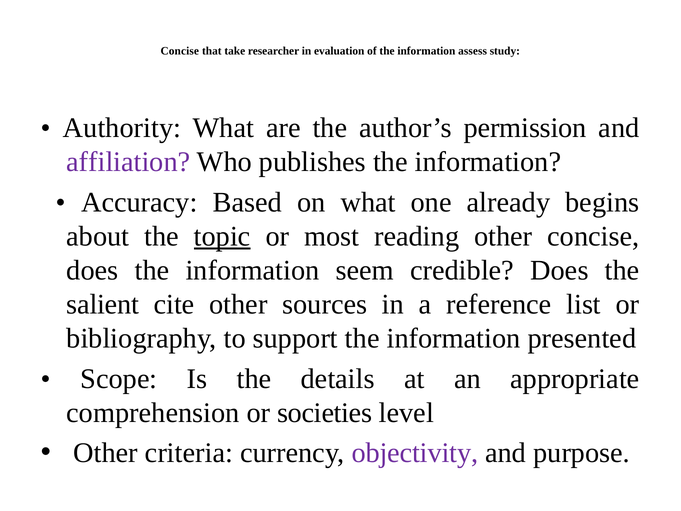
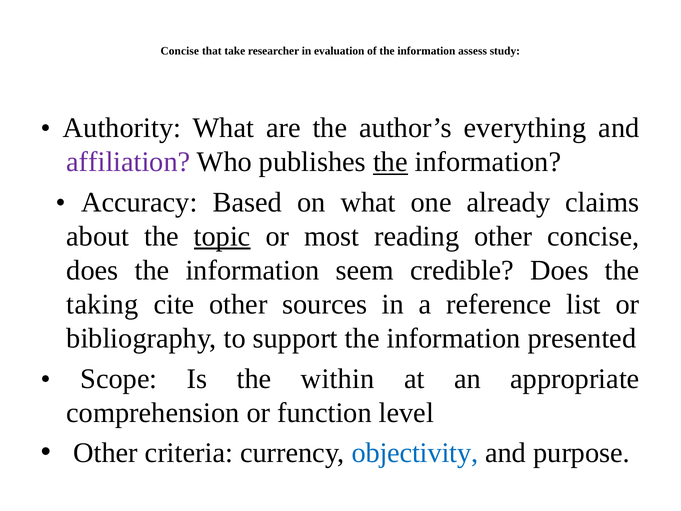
permission: permission -> everything (525, 128)
the underline: none -> present (390, 162)
begins: begins -> claims (602, 202)
salient: salient -> taking (102, 304)
details: details -> within (338, 378)
societies: societies -> function (325, 413)
objectivity colour: purple -> blue (415, 453)
